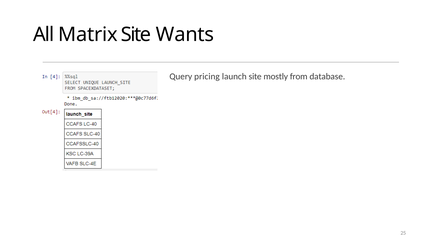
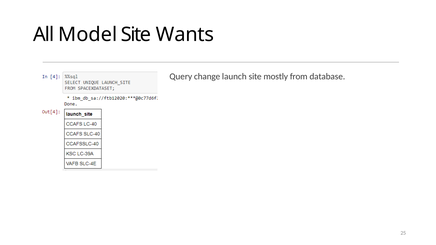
Matrix: Matrix -> Model (88, 35)
pricing: pricing -> change (207, 77)
